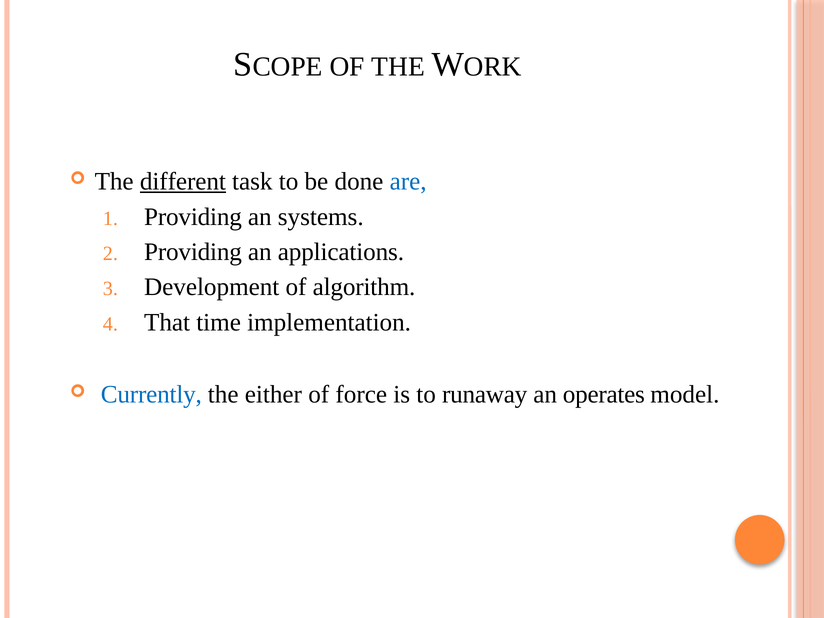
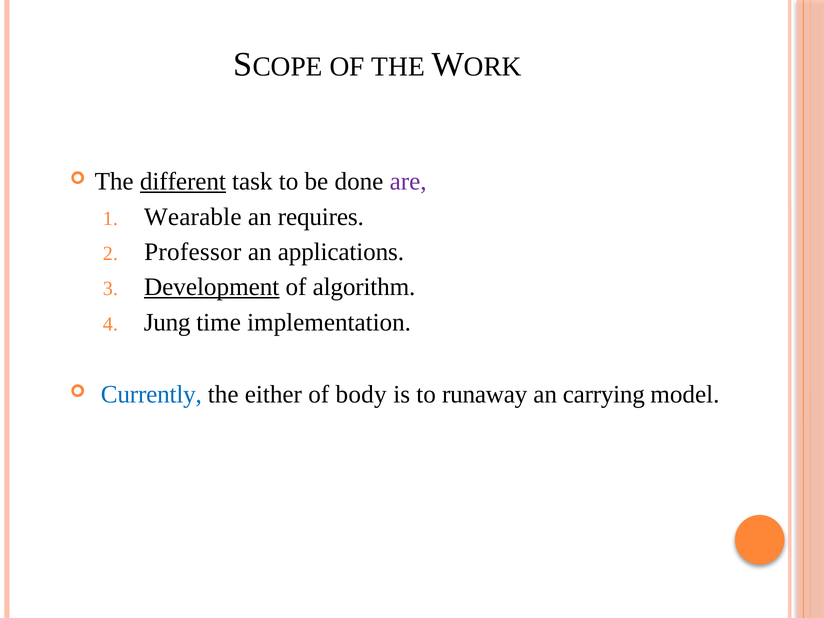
are colour: blue -> purple (408, 182)
Providing: Providing -> Wearable (193, 217)
systems: systems -> requires (321, 217)
Providing: Providing -> Professor (193, 252)
Development underline: none -> present (212, 287)
That: That -> Jung (167, 322)
force: force -> body (361, 395)
operates: operates -> carrying (604, 395)
